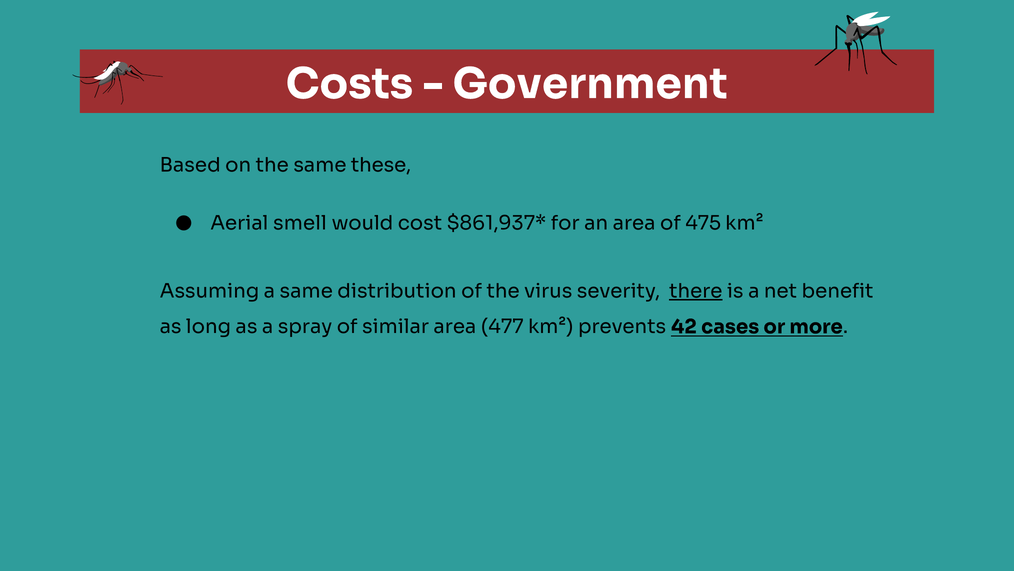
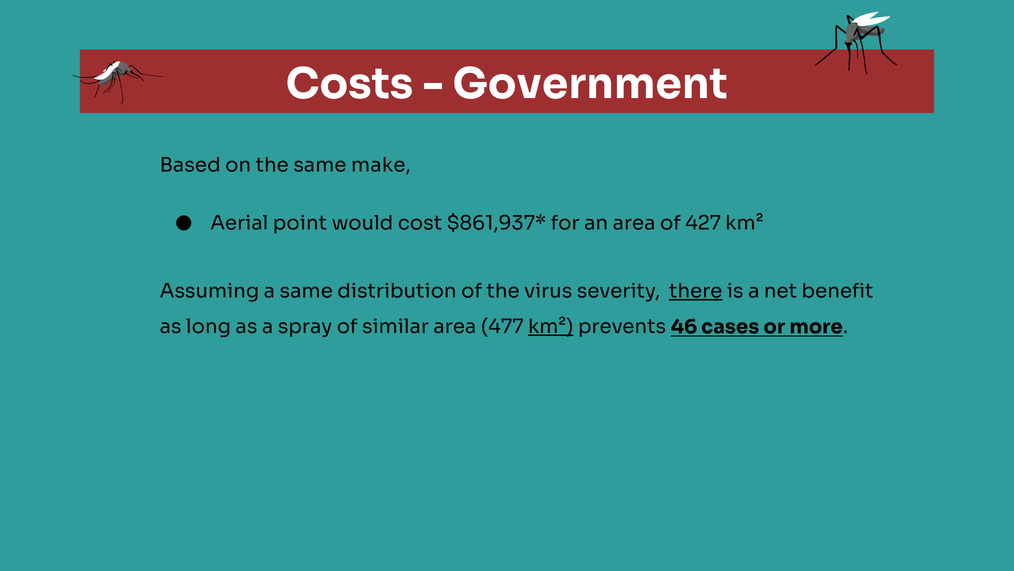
these: these -> make (381, 165)
smell: smell -> point (300, 223)
475: 475 -> 427 (703, 223)
km² underline: none -> present (551, 326)
42: 42 -> 46 (684, 326)
